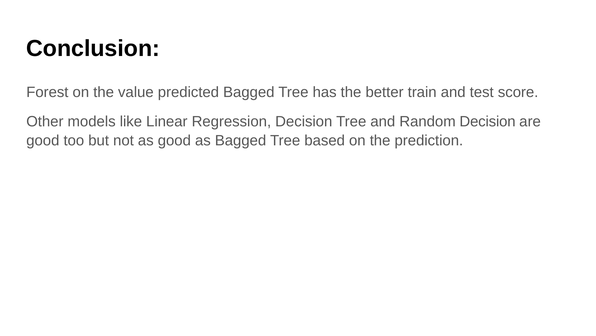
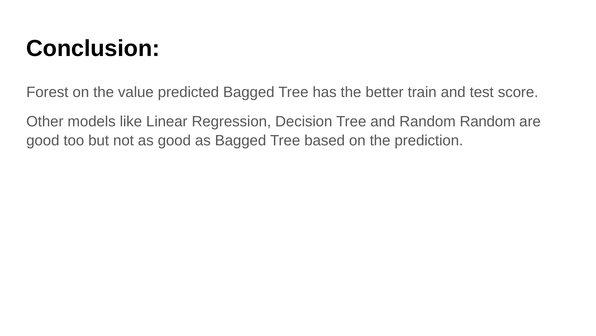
Random Decision: Decision -> Random (488, 121)
